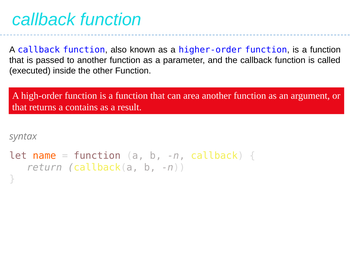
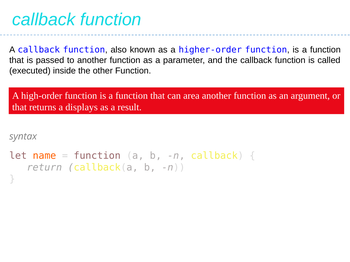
contains: contains -> displays (82, 107)
